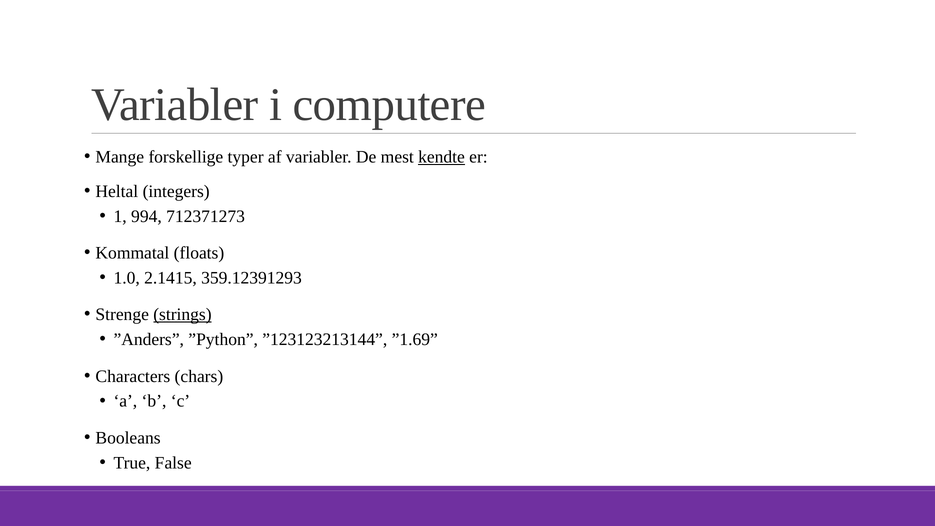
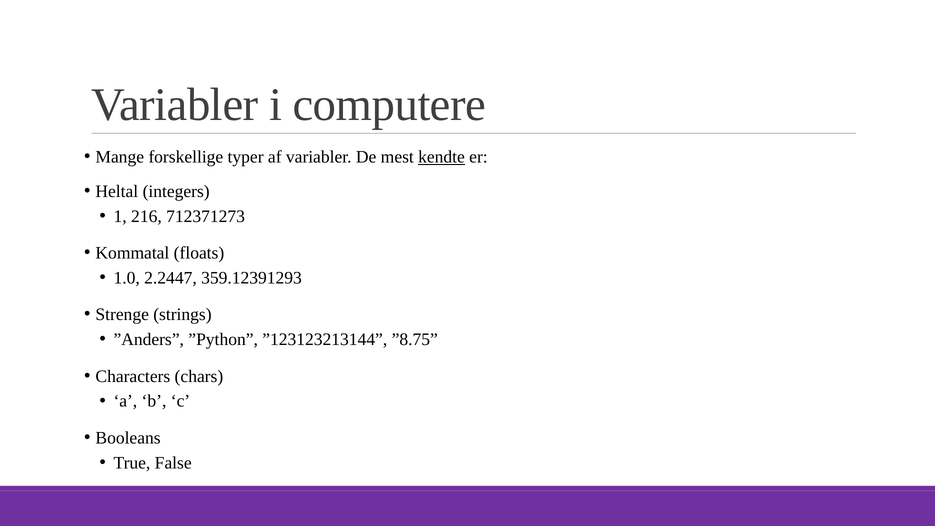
994: 994 -> 216 (146, 216)
2.1415: 2.1415 -> 2.2447 (171, 278)
strings underline: present -> none (182, 315)
”1.69: ”1.69 -> ”8.75 (415, 340)
